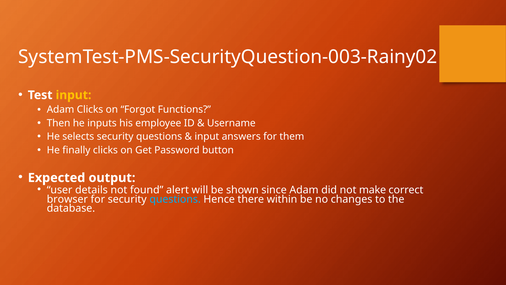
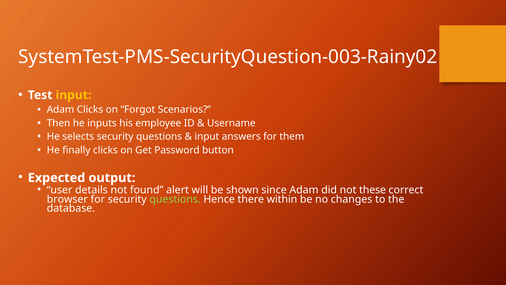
Functions: Functions -> Scenarios (184, 110)
make: make -> these (373, 190)
questions colour: light blue -> light green (175, 199)
